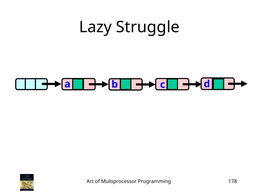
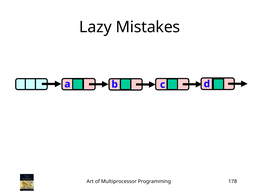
Struggle: Struggle -> Mistakes (148, 27)
